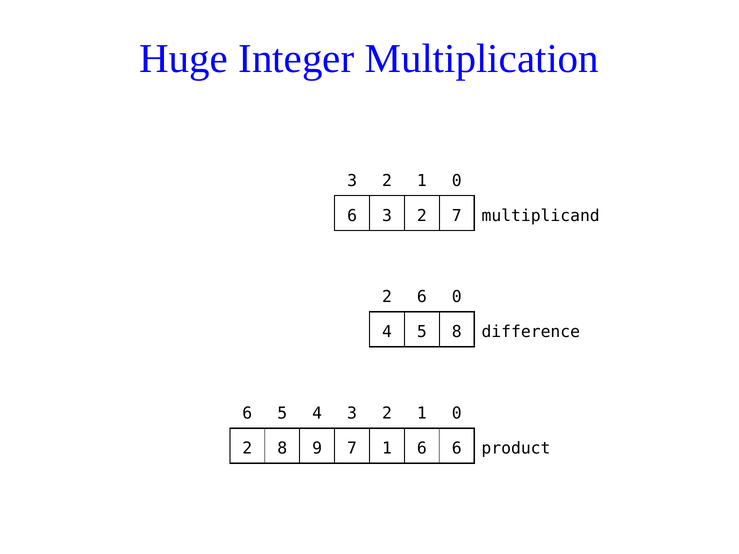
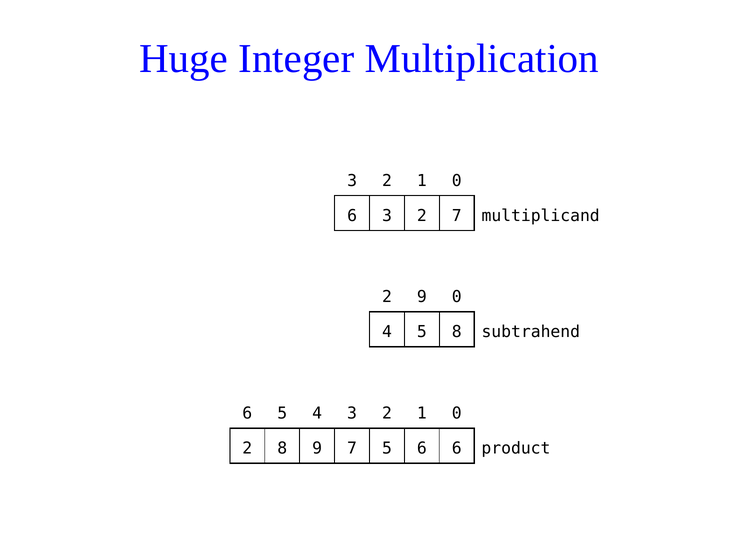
2 6: 6 -> 9 (422, 297)
difference: difference -> subtrahend (531, 332)
7 1: 1 -> 5 (387, 449)
